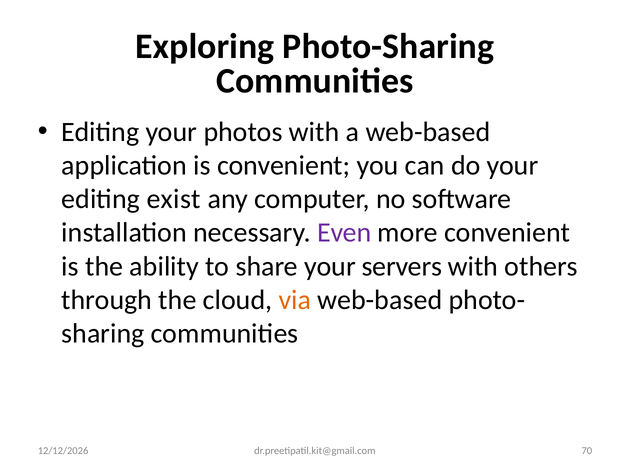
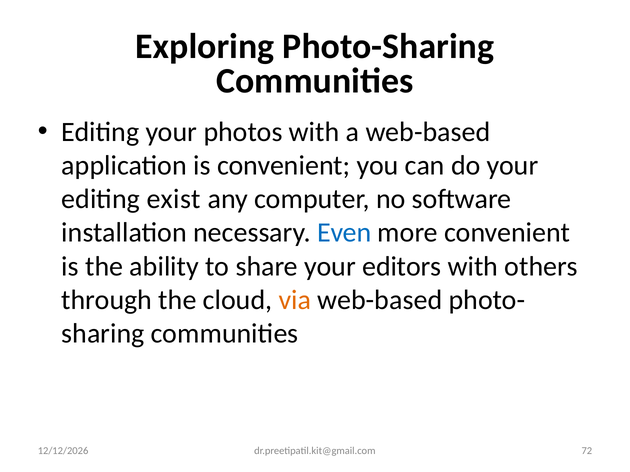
Even colour: purple -> blue (344, 233)
servers: servers -> editors (402, 267)
70: 70 -> 72 (587, 451)
